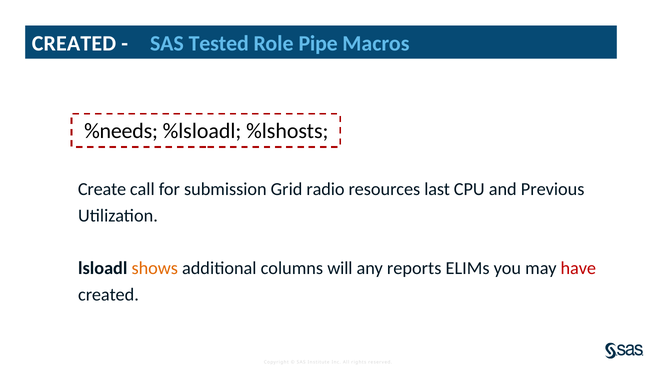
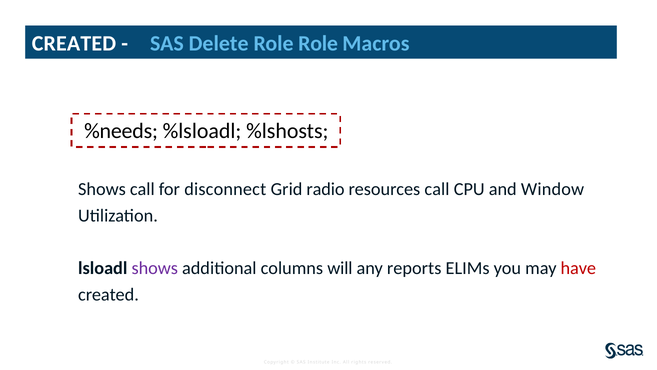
Tested: Tested -> Delete (219, 44)
Role Pipe: Pipe -> Role (318, 44)
Create: Create -> Shows (102, 189)
submission: submission -> disconnect (225, 189)
resources last: last -> call (437, 189)
Previous: Previous -> Window (553, 189)
shows colour: orange -> purple (155, 268)
